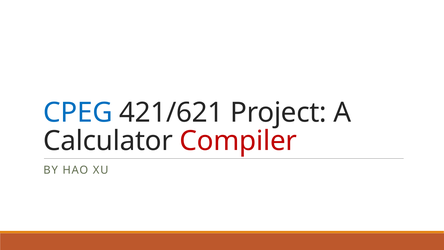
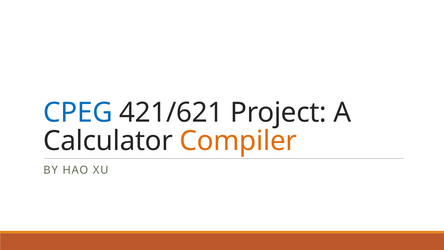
Compiler colour: red -> orange (238, 141)
